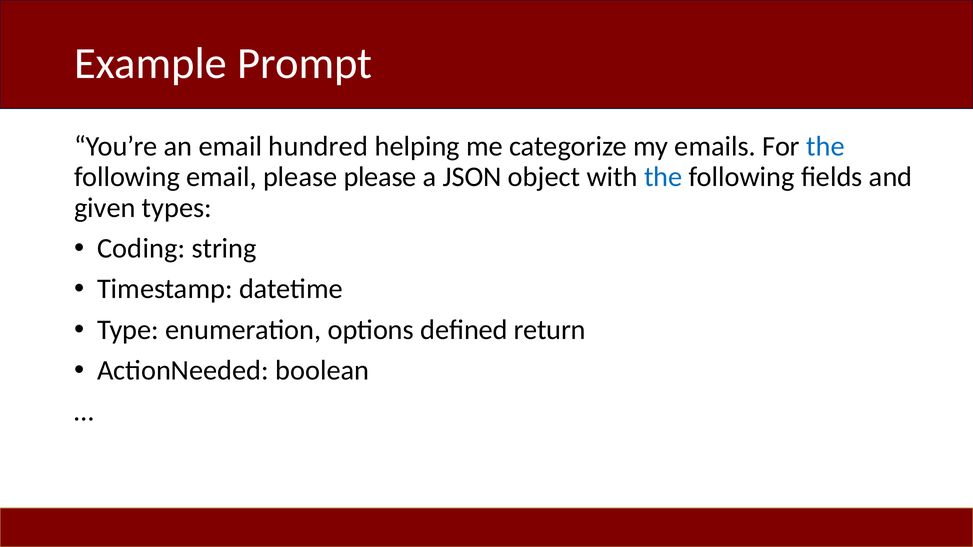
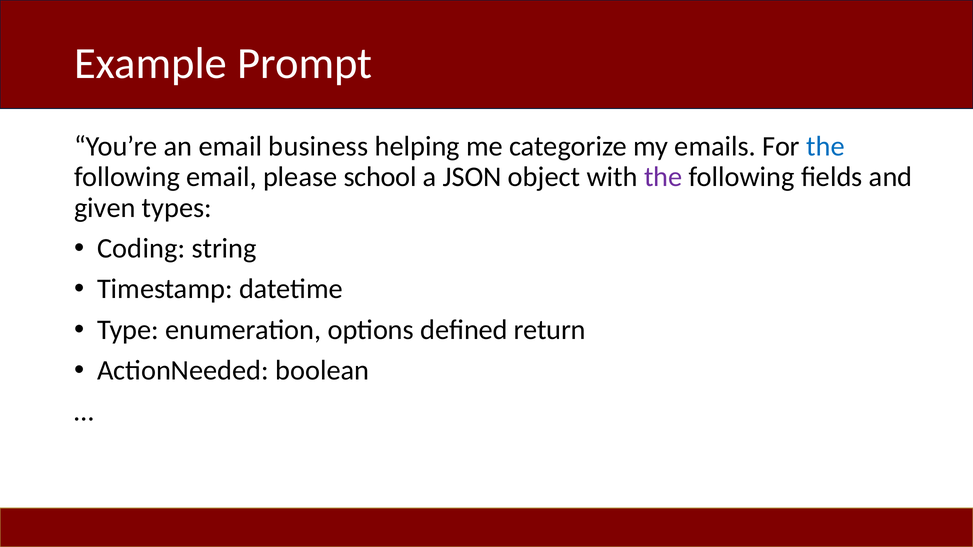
hundred: hundred -> business (318, 147)
please please: please -> school (380, 177)
the colour: blue -> purple (663, 177)
